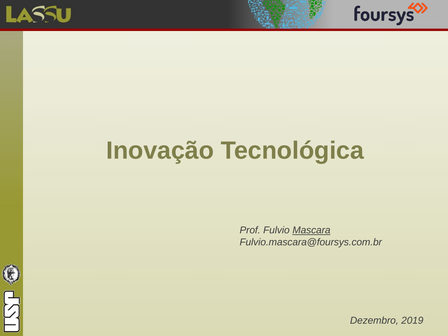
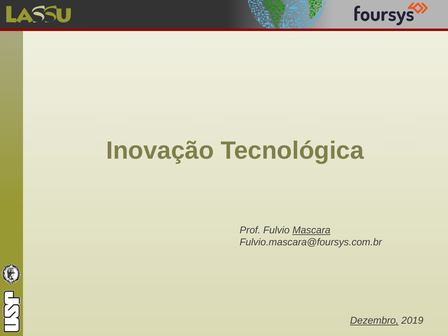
Dezembro underline: none -> present (374, 321)
